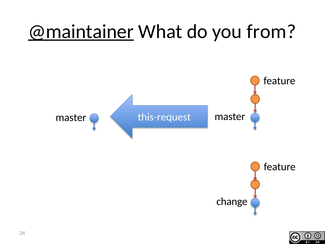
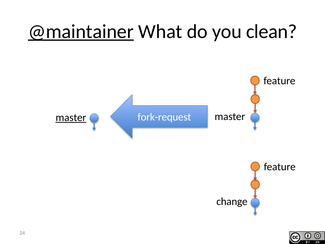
from: from -> clean (272, 31)
this-request: this-request -> fork-request (164, 117)
master underline: none -> present (71, 118)
